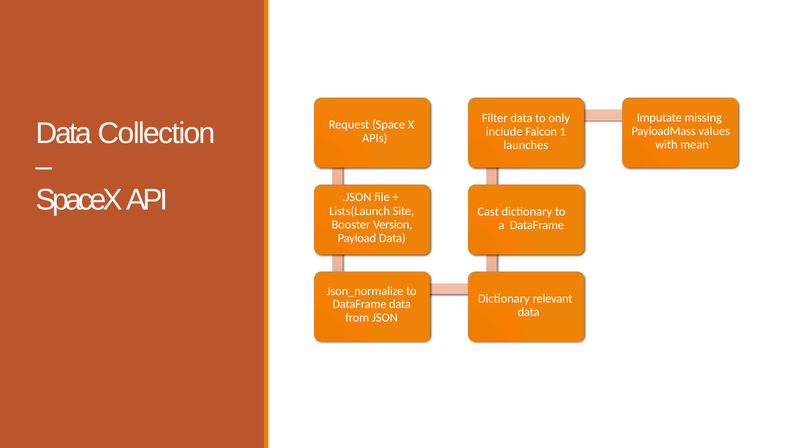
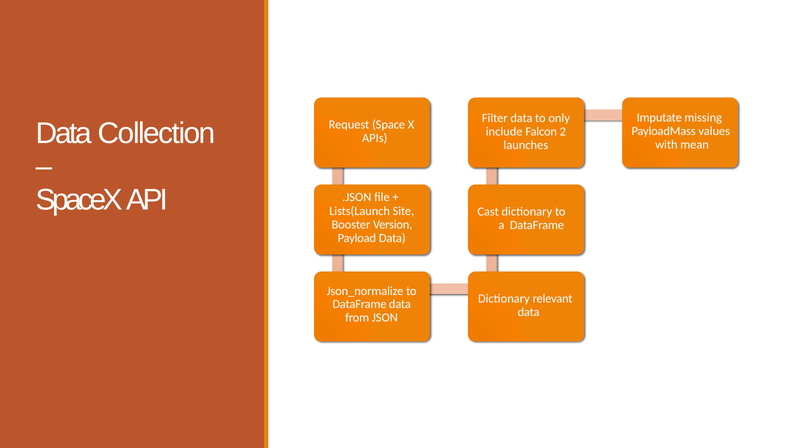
1: 1 -> 2 (563, 132)
